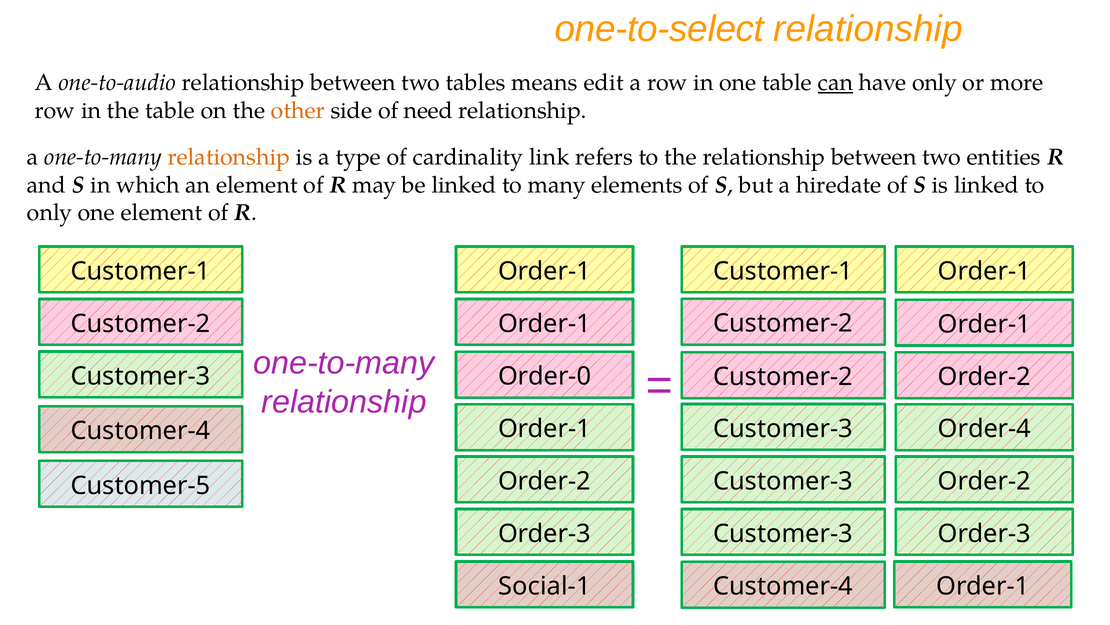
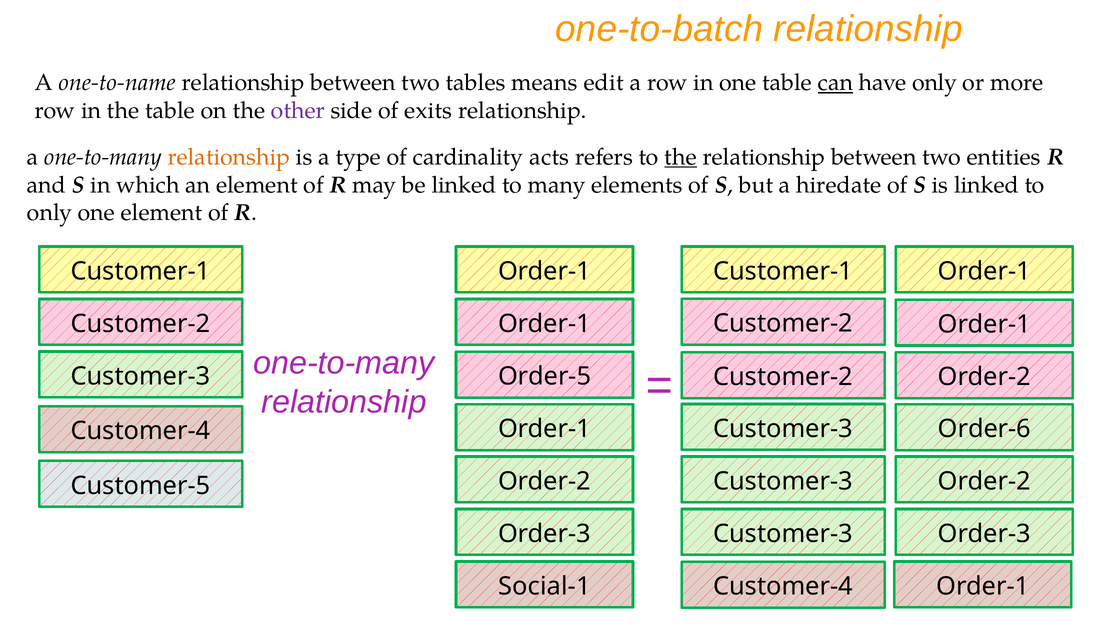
one-to-select: one-to-select -> one-to-batch (659, 29)
one-to-audio: one-to-audio -> one-to-name (117, 83)
other colour: orange -> purple (298, 110)
need: need -> exits (428, 110)
link: link -> acts (549, 157)
the underline: none -> present (681, 157)
Order-0: Order-0 -> Order-5 (545, 376)
Order-4: Order-4 -> Order-6 (984, 429)
